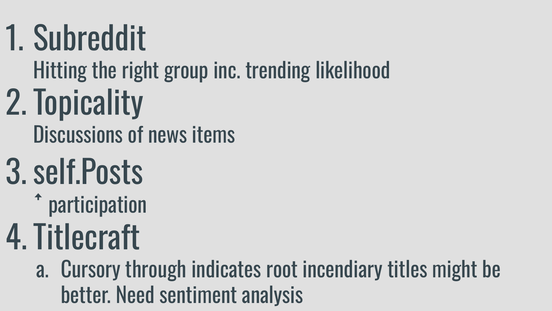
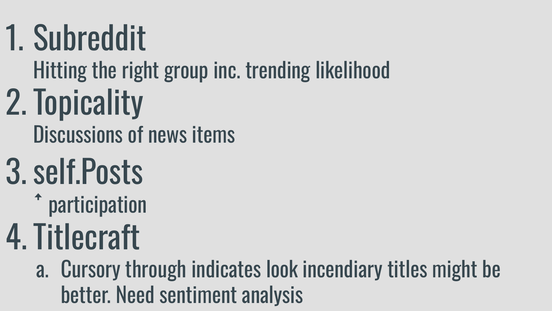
root: root -> look (282, 270)
